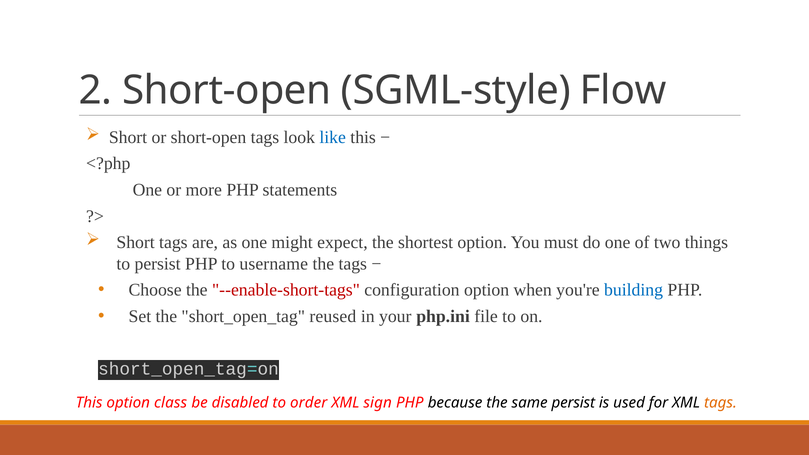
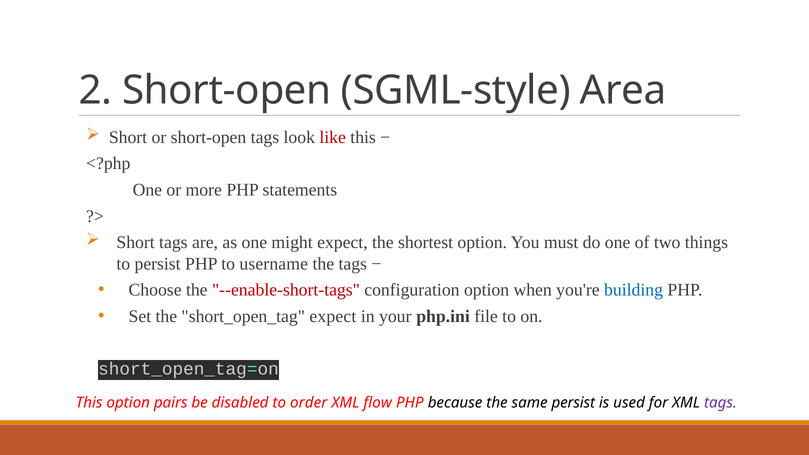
Flow: Flow -> Area (623, 91)
like colour: blue -> red (333, 137)
short_open_tag reused: reused -> expect (333, 316)
class: class -> pairs (171, 403)
sign: sign -> flow (378, 403)
tags colour: orange -> purple (720, 403)
